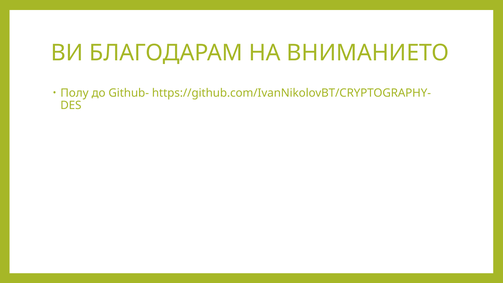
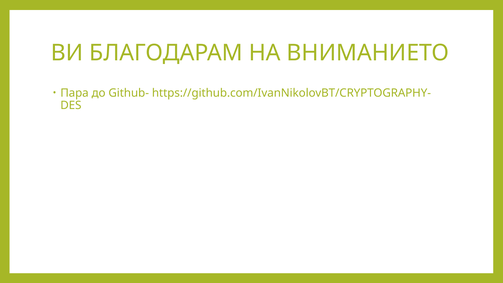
Полу: Полу -> Пара (75, 93)
